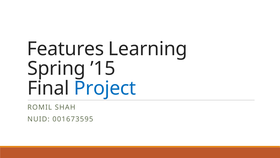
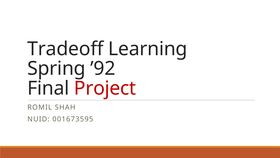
Features: Features -> Tradeoff (65, 49)
’15: ’15 -> ’92 (103, 68)
Project colour: blue -> red (105, 88)
